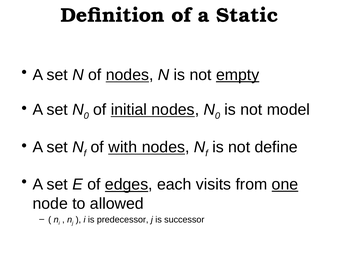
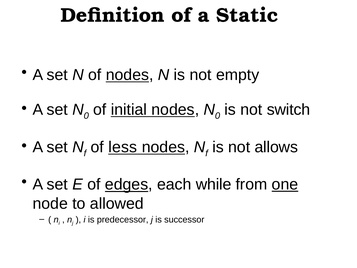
empty underline: present -> none (238, 75)
model: model -> switch (288, 110)
with: with -> less (123, 147)
define: define -> allows (276, 147)
visits: visits -> while (214, 184)
